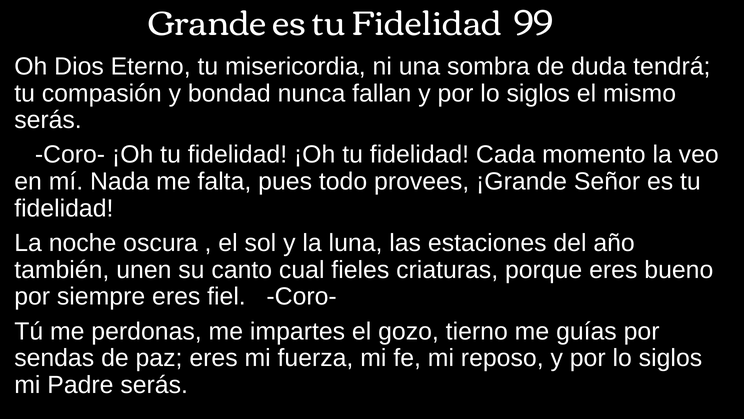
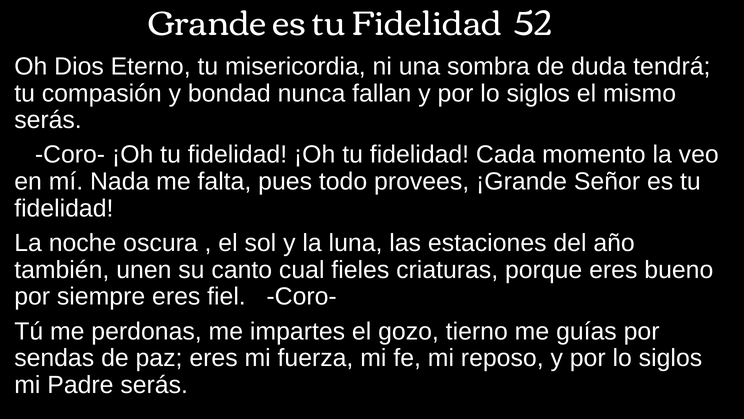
99: 99 -> 52 (534, 24)
